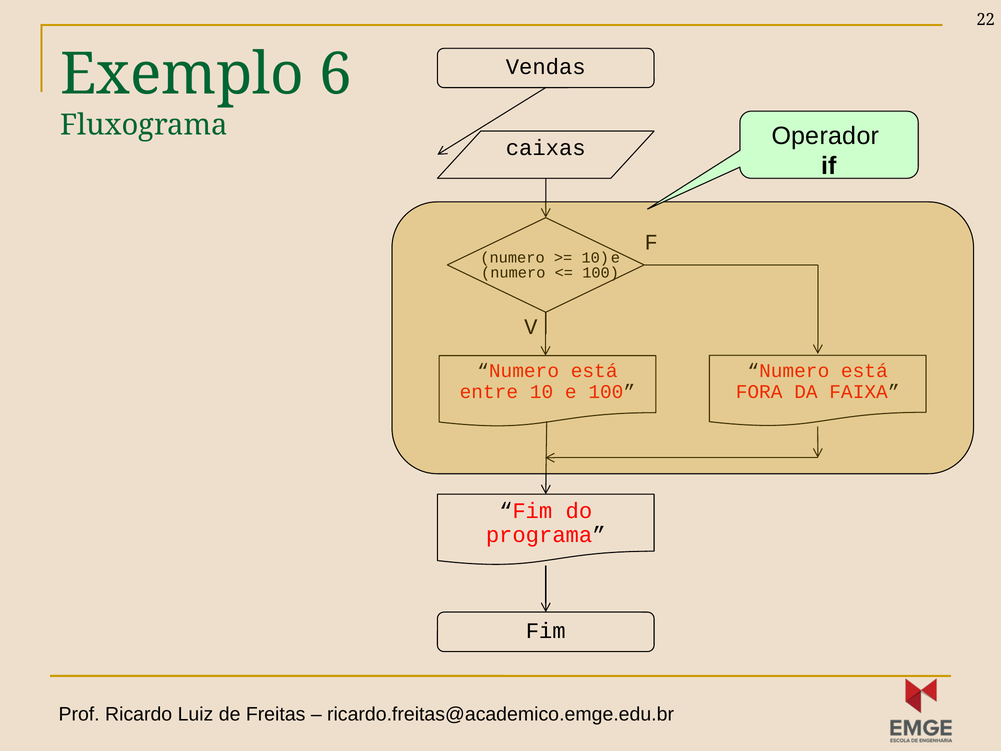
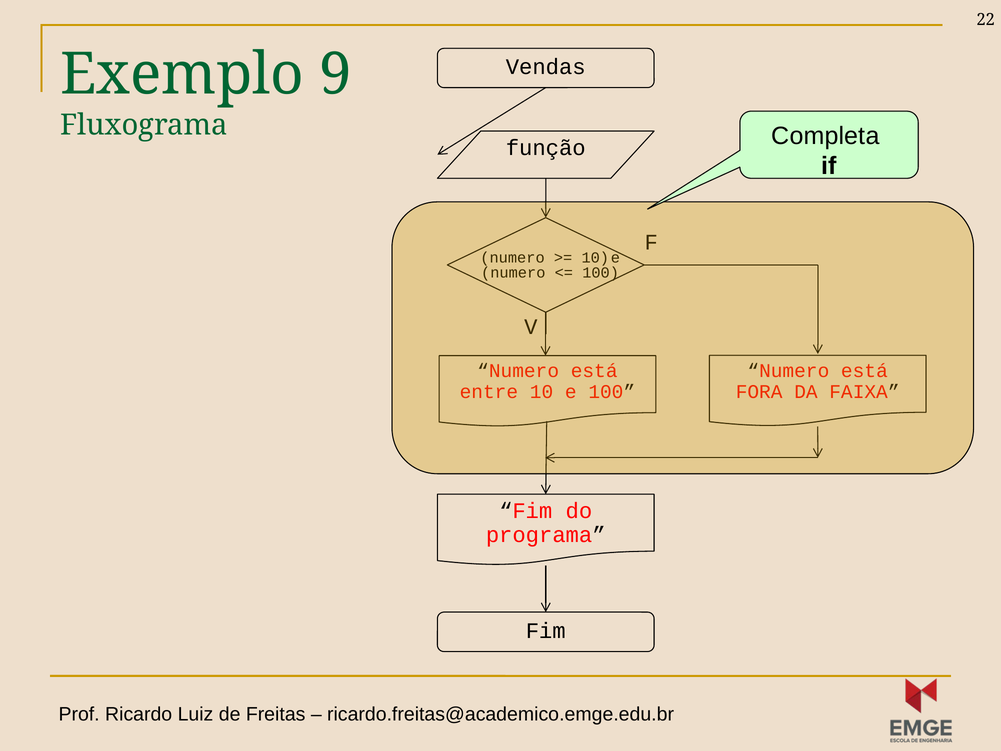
6: 6 -> 9 (336, 75)
Operador: Operador -> Completa (825, 136)
caixas: caixas -> função (546, 148)
